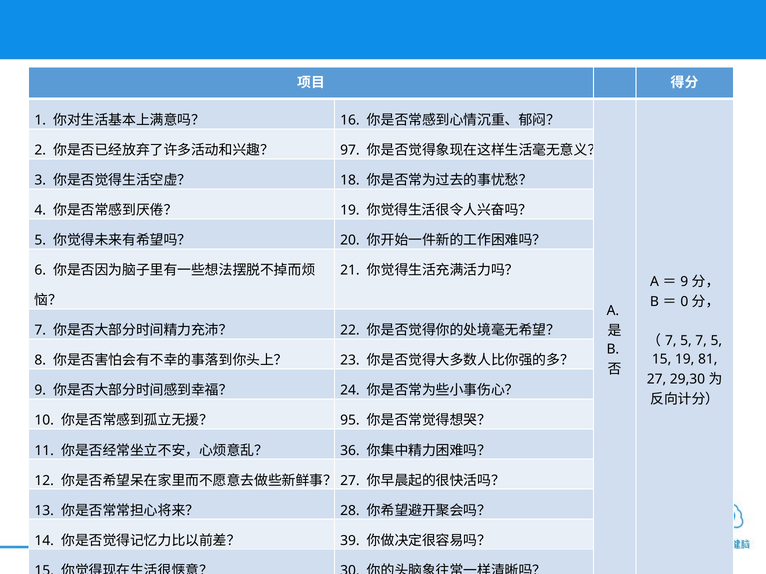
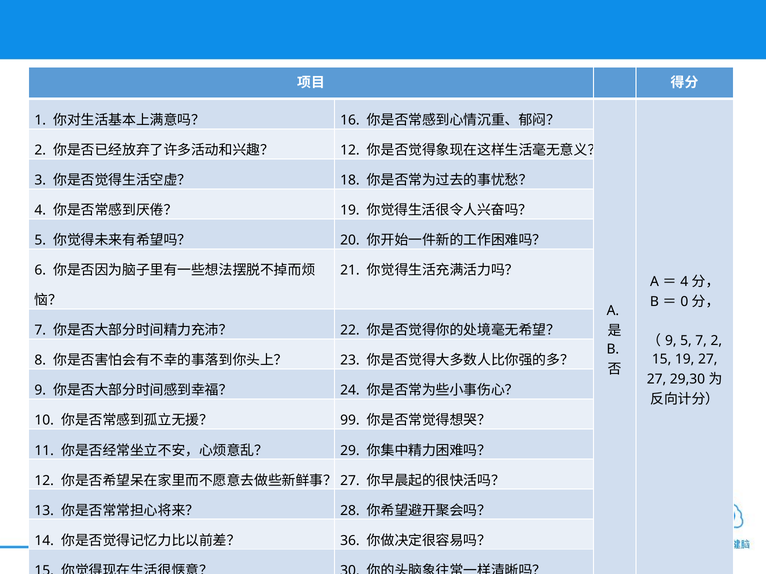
97: 97 -> 12 (350, 150)
9: 9 -> 4 (684, 282)
7: 7 -> 9 (671, 341)
5 7 5: 5 -> 2 (716, 341)
19 81: 81 -> 27 (708, 360)
95: 95 -> 99 (350, 421)
36: 36 -> 29 (350, 451)
39: 39 -> 36 (350, 541)
